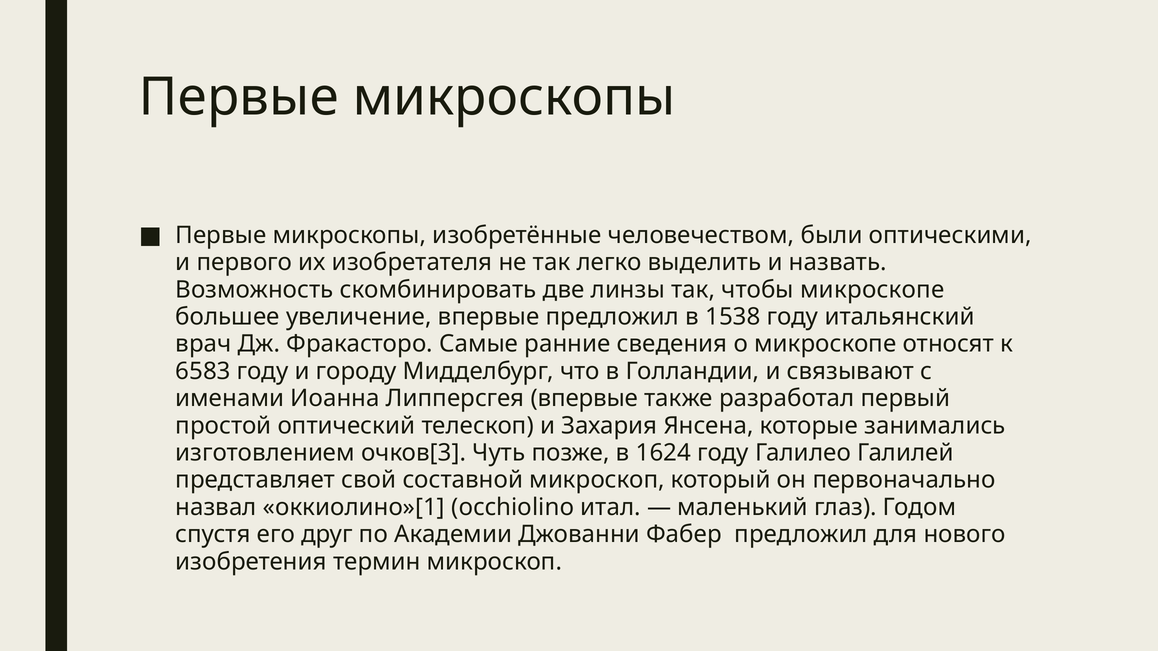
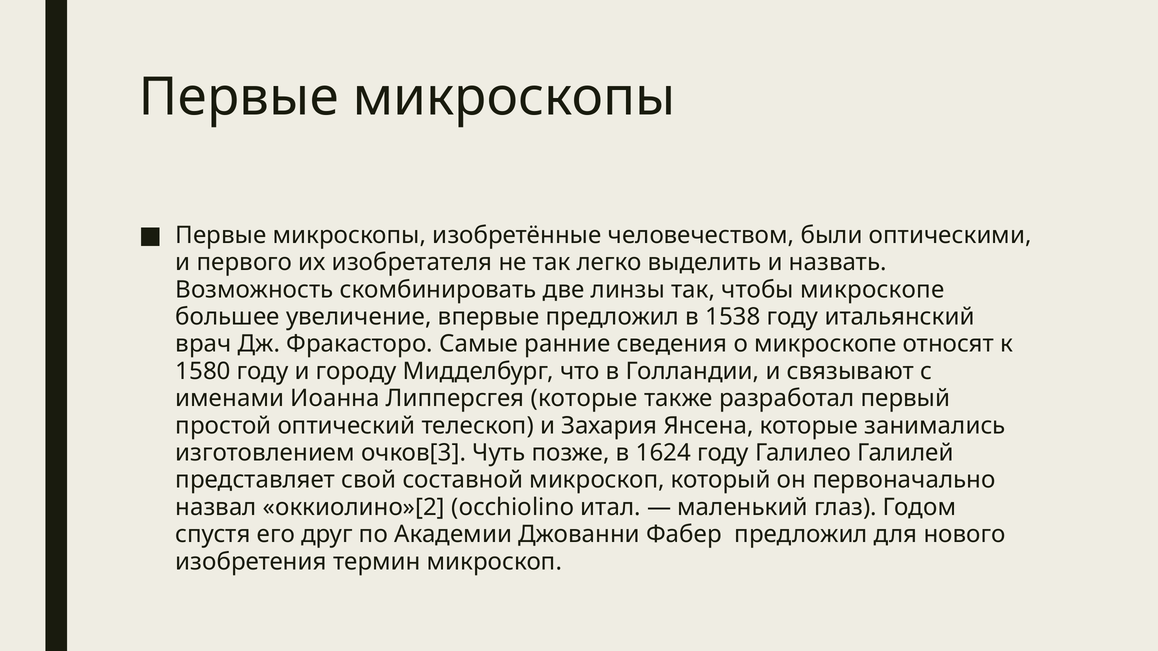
6583: 6583 -> 1580 (203, 371)
Липперсгея впервые: впервые -> которые (584, 399)
оккиолино»[1: оккиолино»[1 -> оккиолино»[2 (354, 507)
